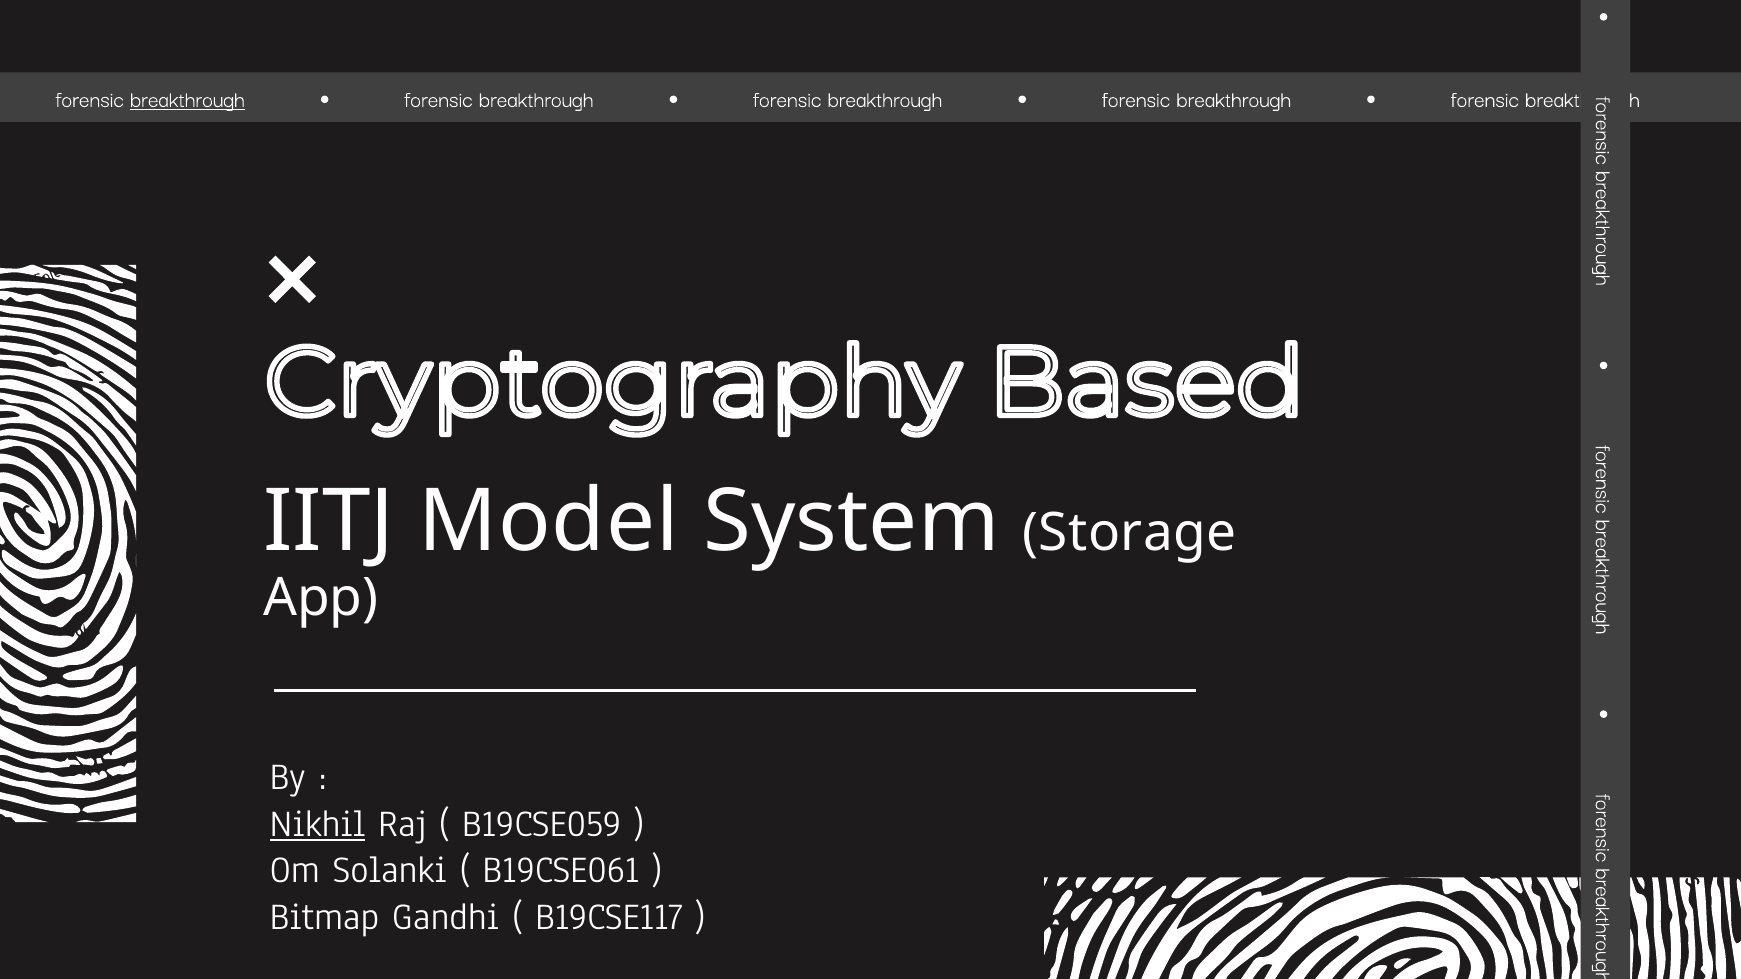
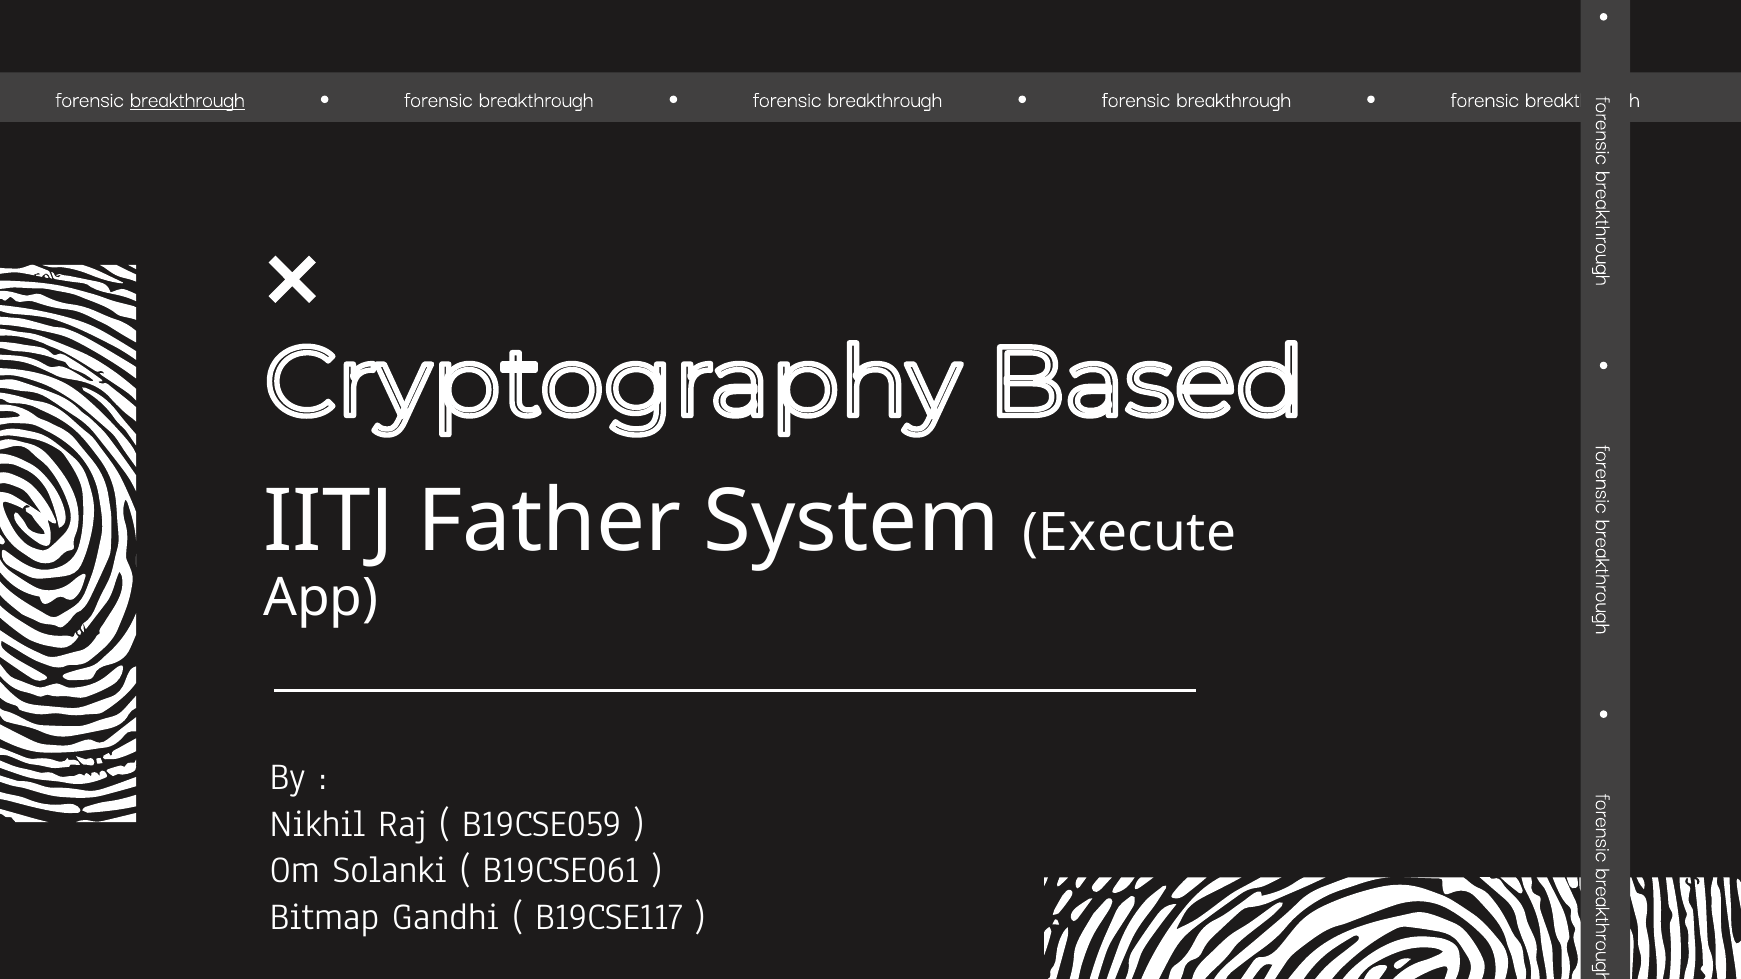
Model: Model -> Father (549, 522)
Storage: Storage -> Execute (1130, 533)
Nikhil underline: present -> none (318, 824)
